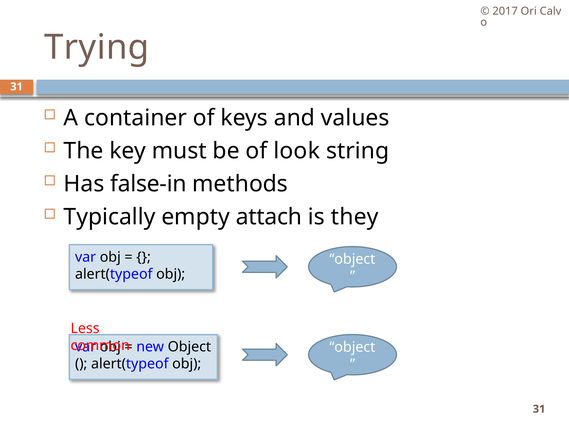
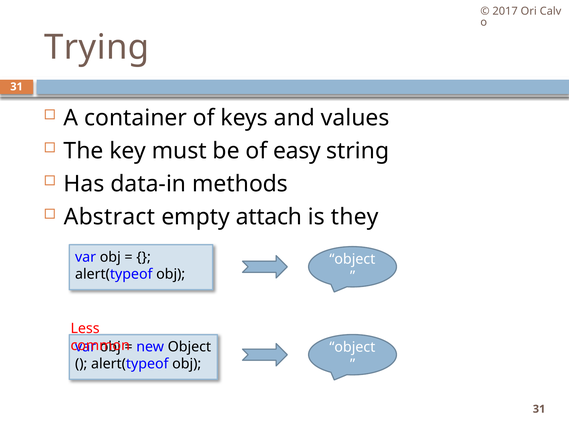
look: look -> easy (297, 151)
false-in: false-in -> data-in (148, 184)
Typically: Typically -> Abstract (109, 217)
